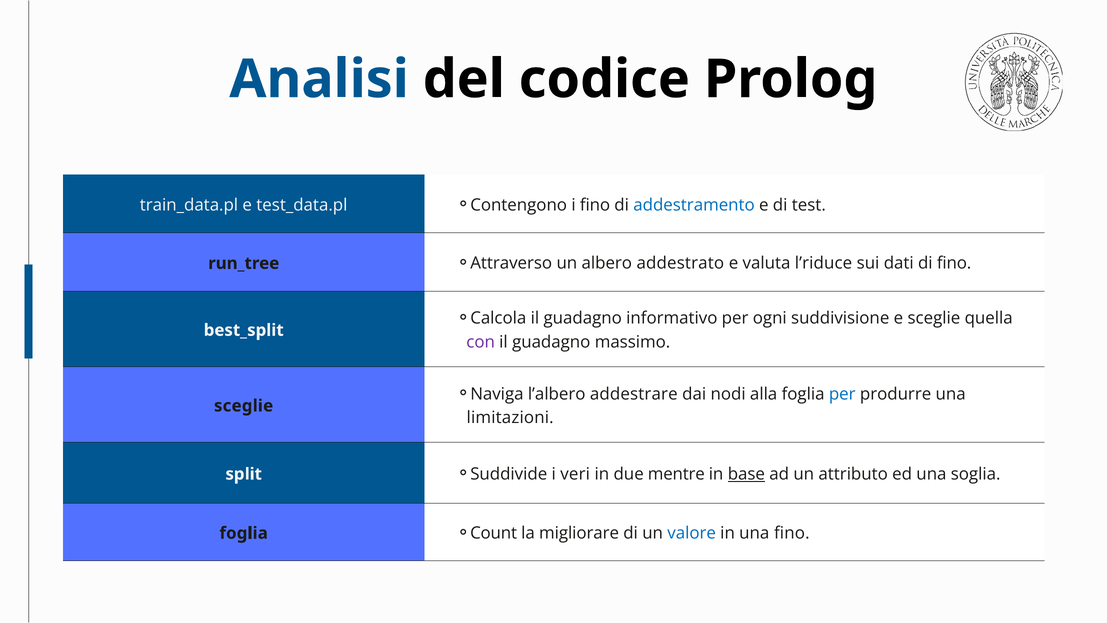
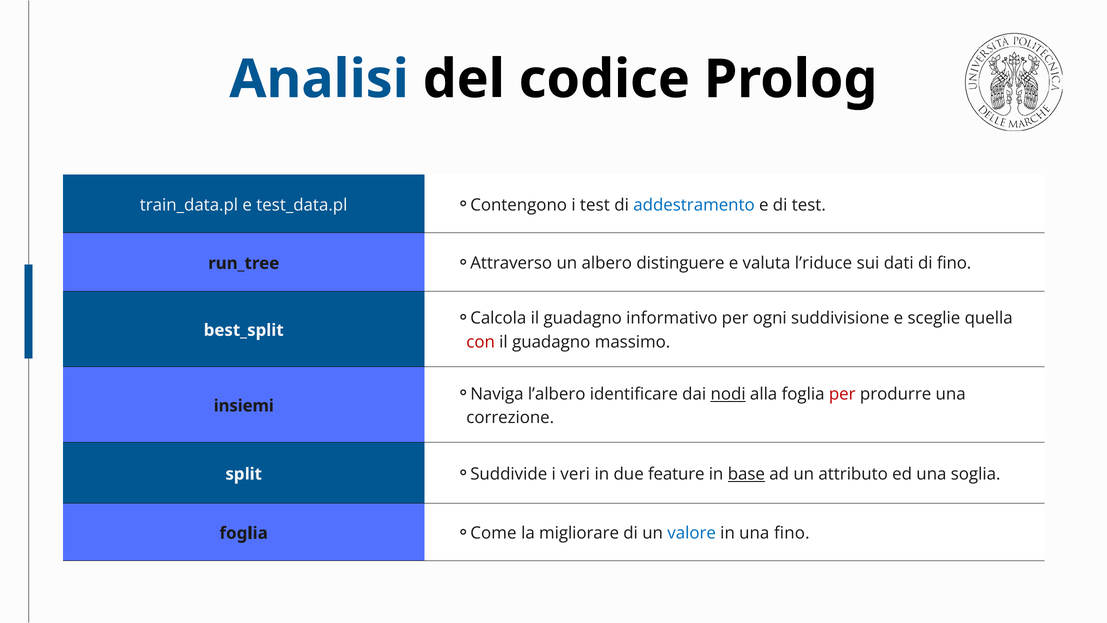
i fino: fino -> test (595, 205)
addestrato: addestrato -> distinguere (680, 263)
con colour: purple -> red (481, 342)
addestrare: addestrare -> identificare (634, 394)
nodi underline: none -> present (728, 394)
per colour: blue -> red (842, 394)
sceglie: sceglie -> insiemi (244, 406)
limitazioni: limitazioni -> correzione (510, 417)
mentre: mentre -> feature (676, 474)
Count: Count -> Come (493, 533)
